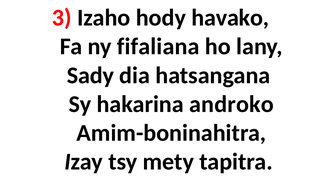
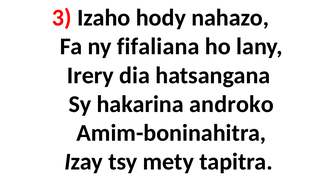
havako: havako -> nahazo (230, 18)
Sady: Sady -> Irery (90, 76)
